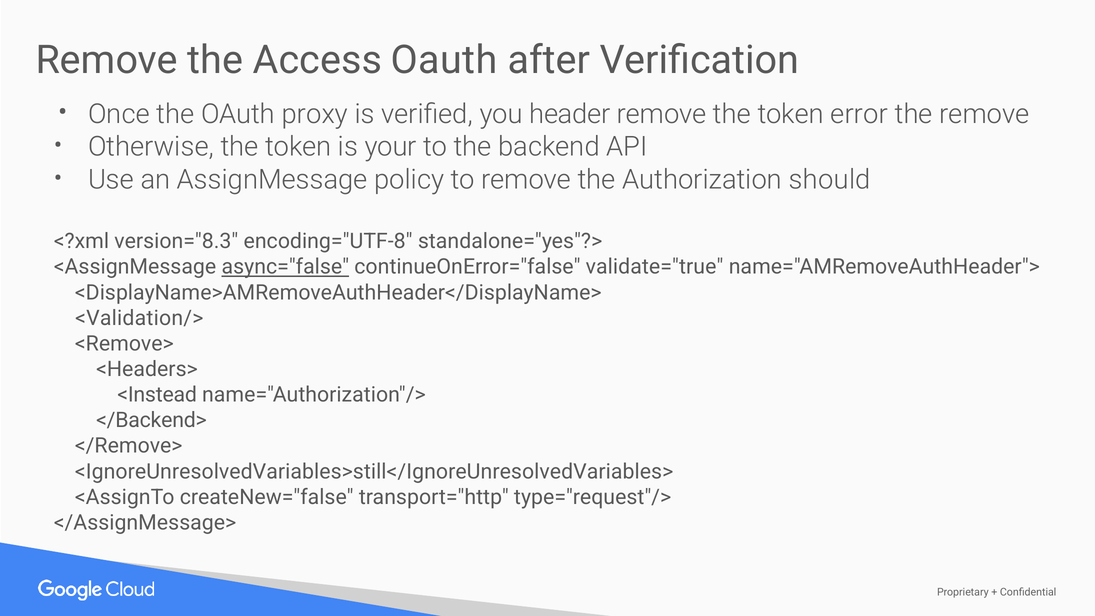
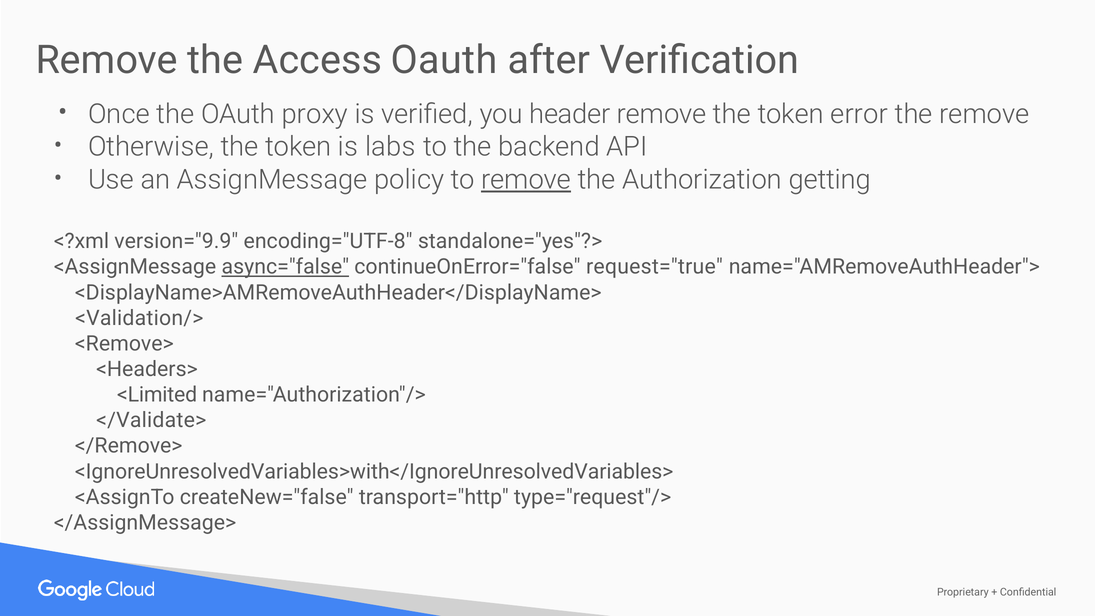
your: your -> labs (390, 147)
remove underline: none -> present (526, 180)
should: should -> getting (830, 180)
version="8.3: version="8.3 -> version="9.9 (176, 241)
validate="true: validate="true -> request="true (654, 267)
<Instead: <Instead -> <Limited (157, 395)
</Backend>: </Backend> -> </Validate> (151, 420)
<IgnoreUnresolvedVariables>still</IgnoreUnresolvedVariables>: <IgnoreUnresolvedVariables>still</IgnoreUnresolvedVariables> -> <IgnoreUnresolvedVariables>with</IgnoreUnresolvedVariables> (374, 471)
